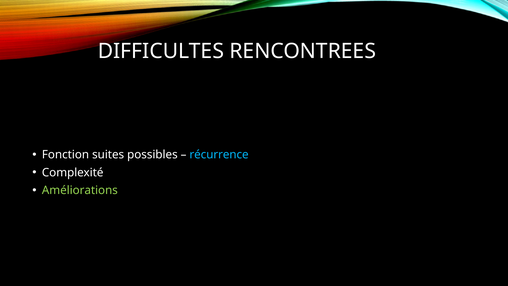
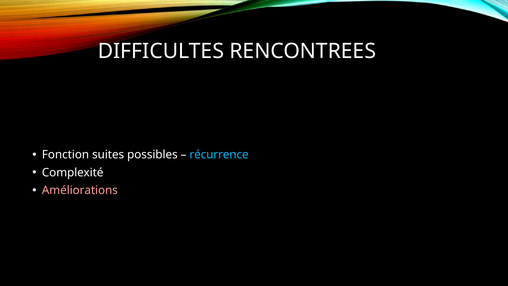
Améliorations colour: light green -> pink (80, 190)
